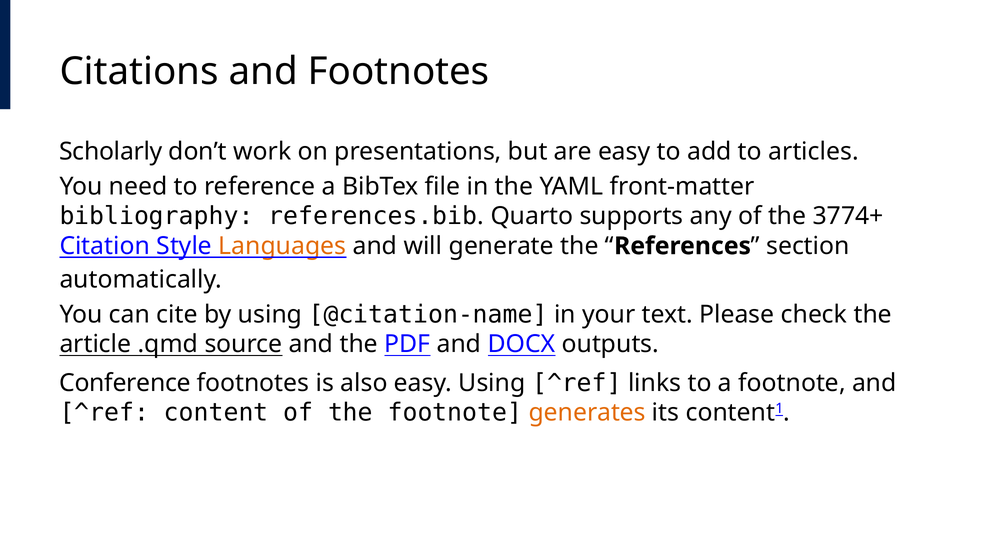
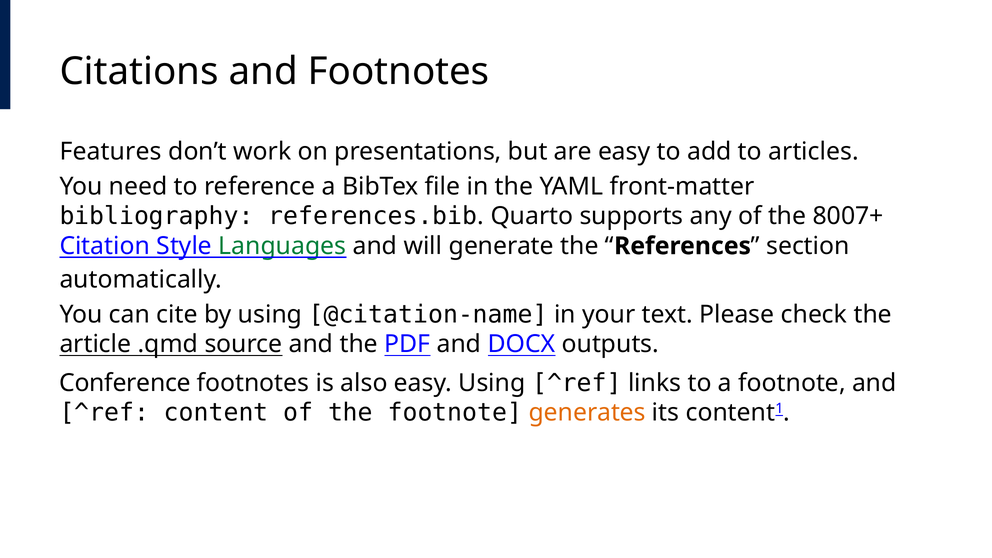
Scholarly: Scholarly -> Features (111, 152)
3774+: 3774+ -> 8007+ (848, 216)
Languages colour: orange -> green (282, 246)
